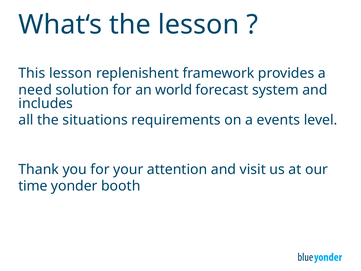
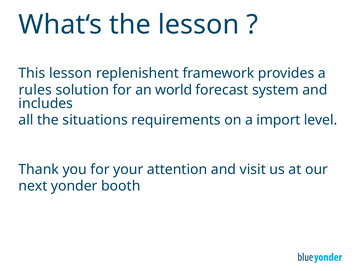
need: need -> rules (35, 90)
events: events -> import (278, 120)
time: time -> next (33, 186)
